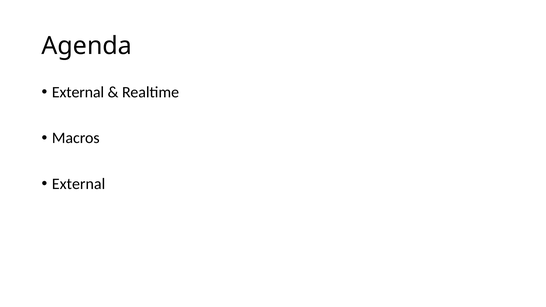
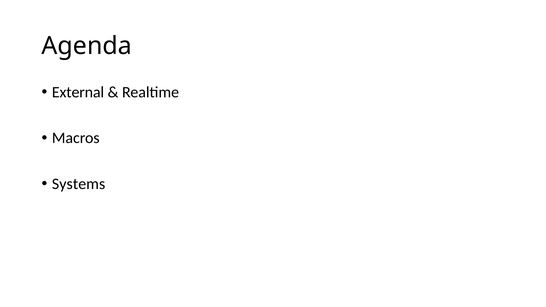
External: External -> Systems (79, 184)
